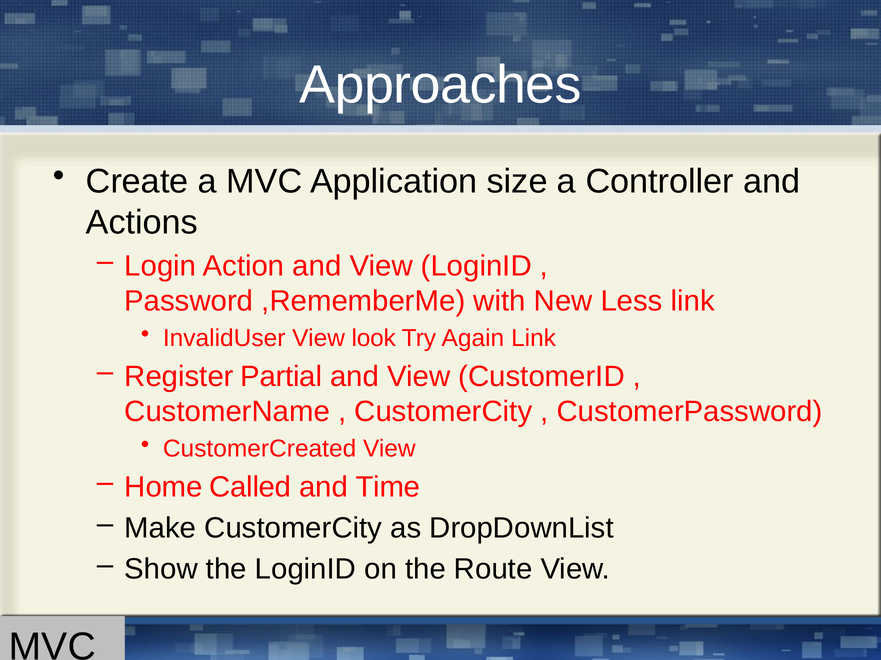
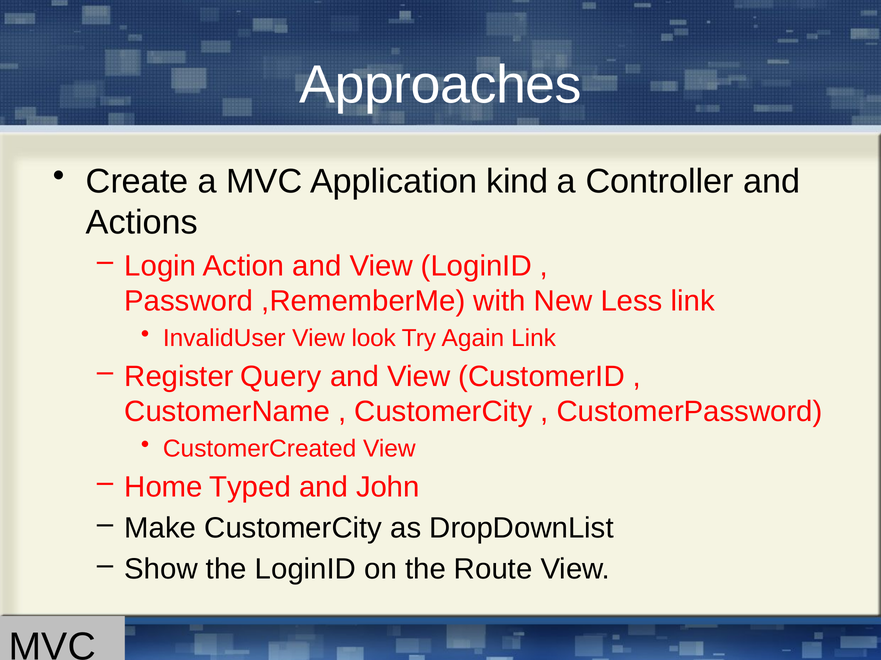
size: size -> kind (517, 182)
Partial: Partial -> Query (281, 377)
Called: Called -> Typed (250, 488)
Time: Time -> John (388, 488)
